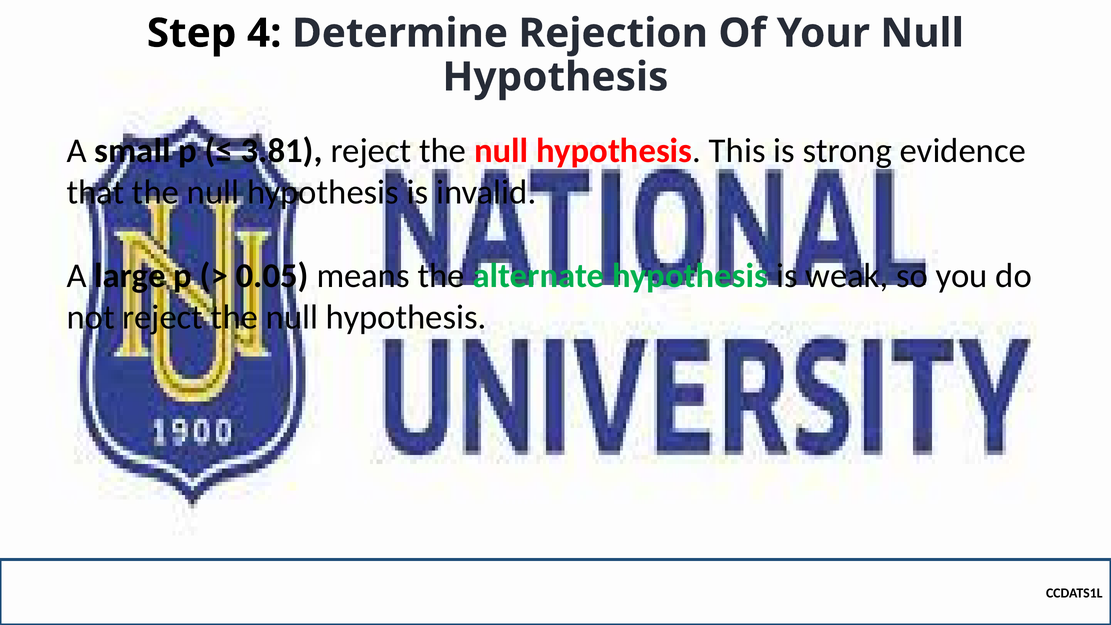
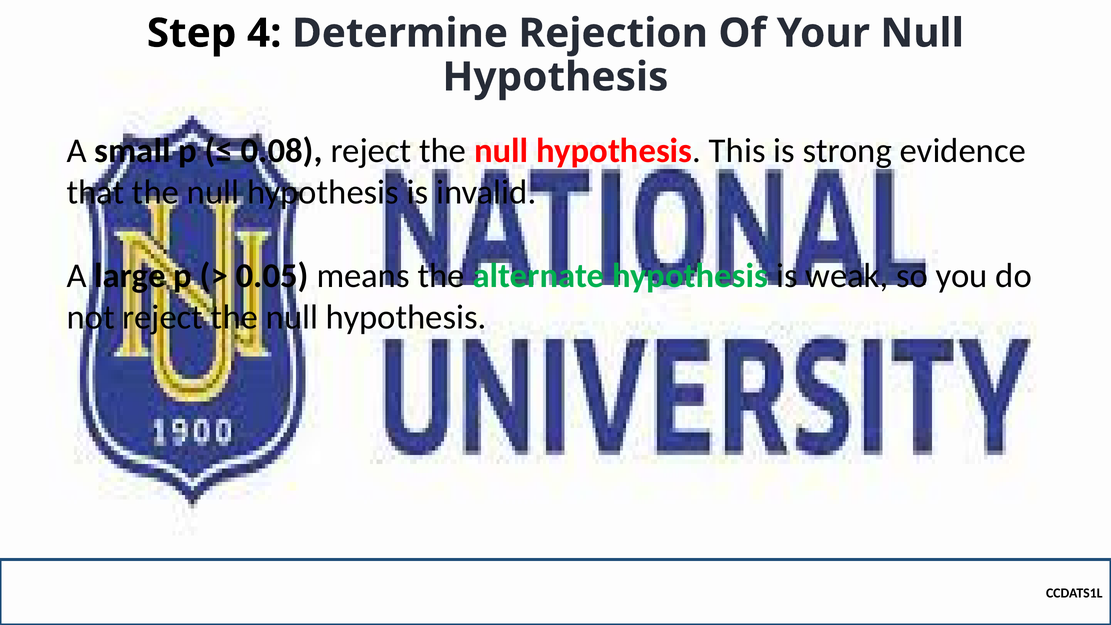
3.81: 3.81 -> 0.08 (282, 151)
